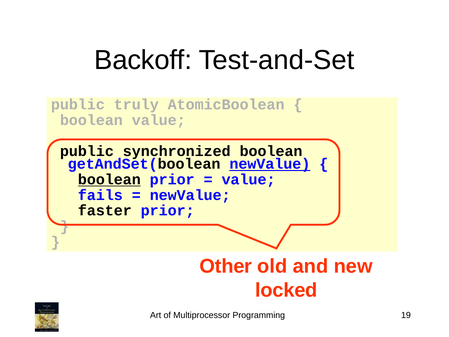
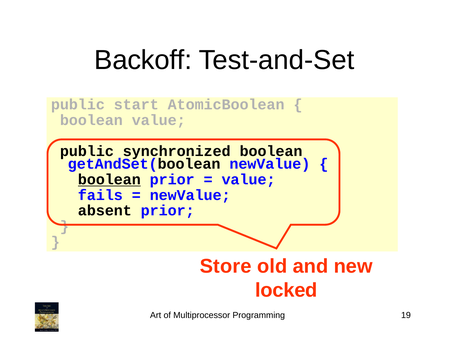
truly: truly -> start (136, 105)
newValue underline: present -> none (270, 164)
faster: faster -> absent (105, 210)
Other: Other -> Store (226, 266)
